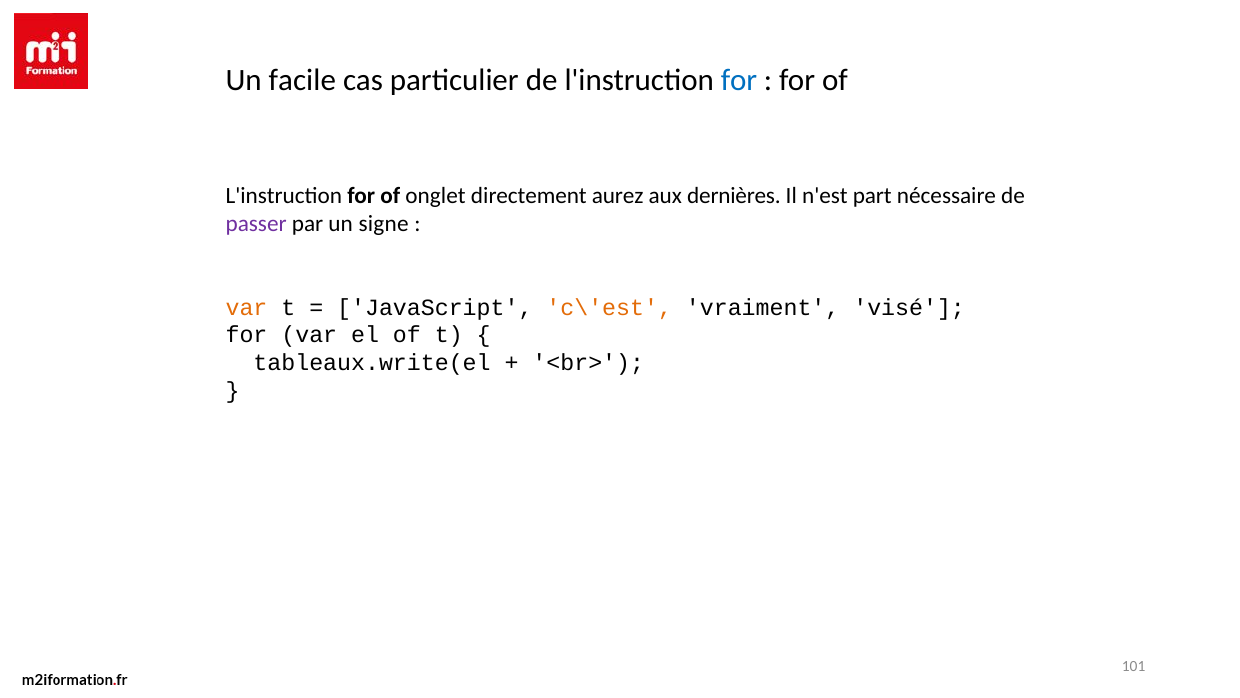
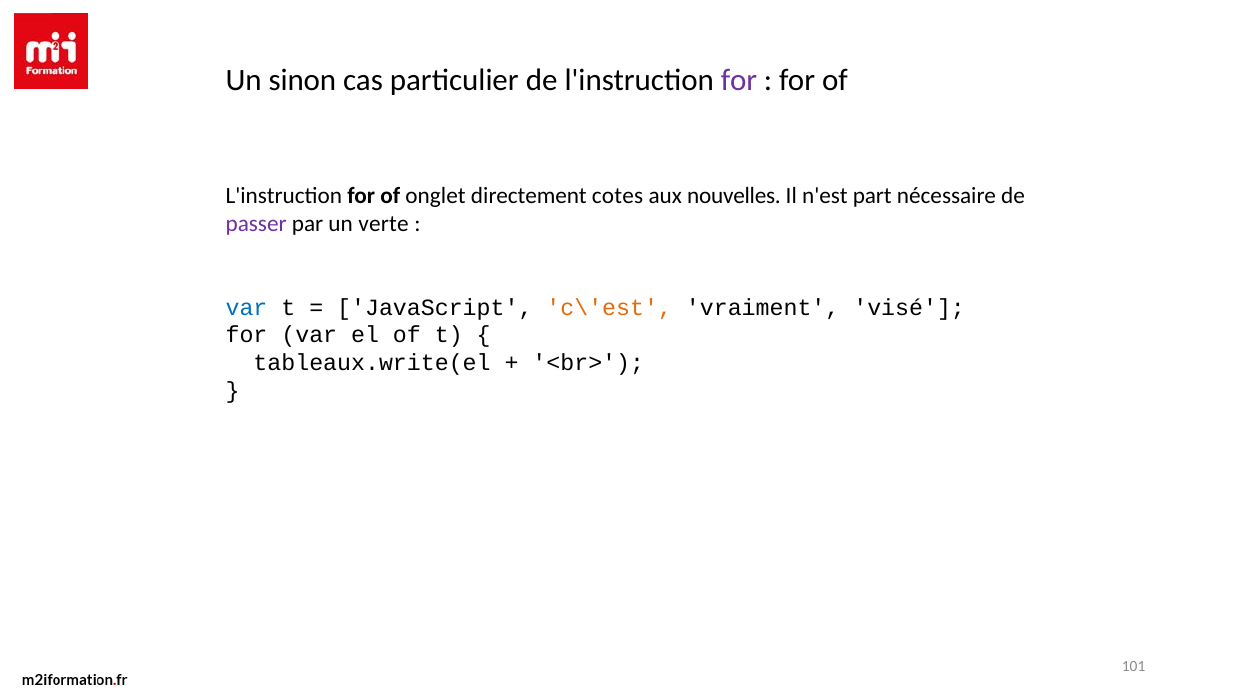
facile: facile -> sinon (302, 80)
for colour: blue -> purple (739, 80)
aurez: aurez -> cotes (618, 196)
dernières: dernières -> nouvelles (734, 196)
signe: signe -> verte (384, 223)
var colour: orange -> blue (247, 307)
